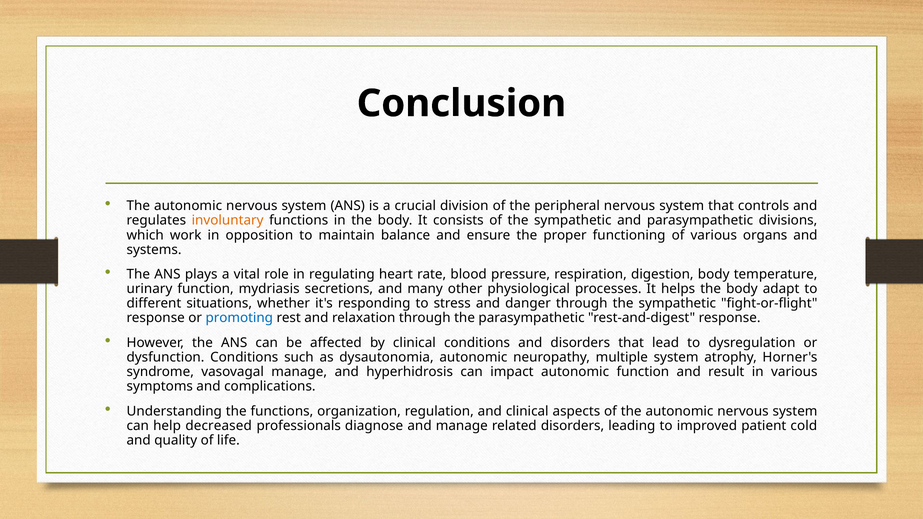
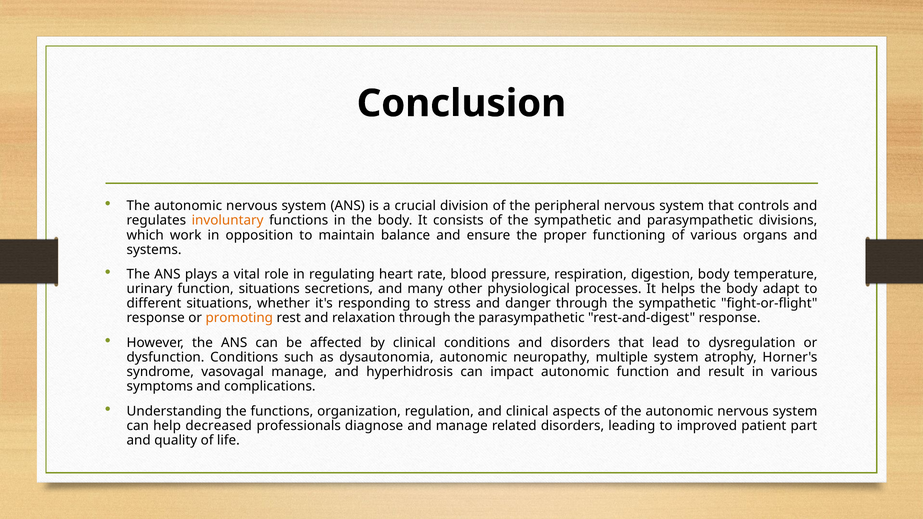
function mydriasis: mydriasis -> situations (269, 289)
promoting colour: blue -> orange (239, 318)
cold: cold -> part (804, 426)
